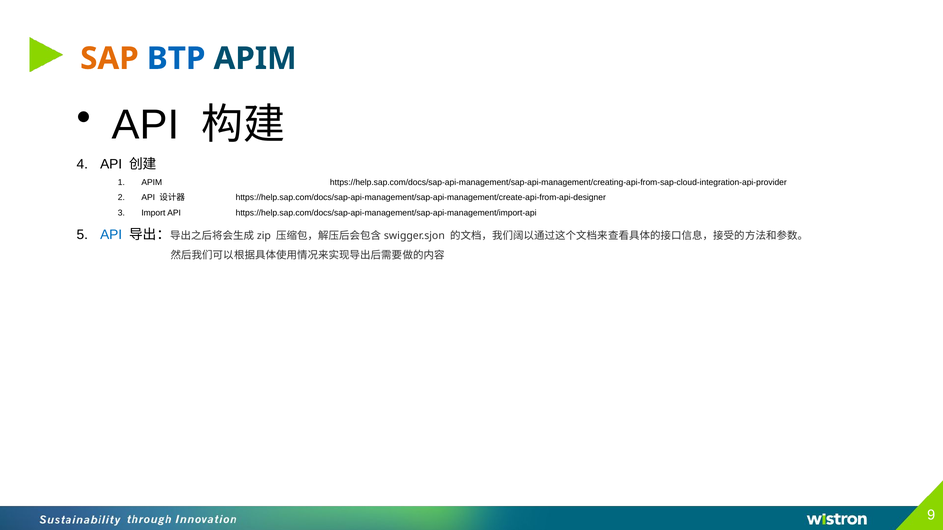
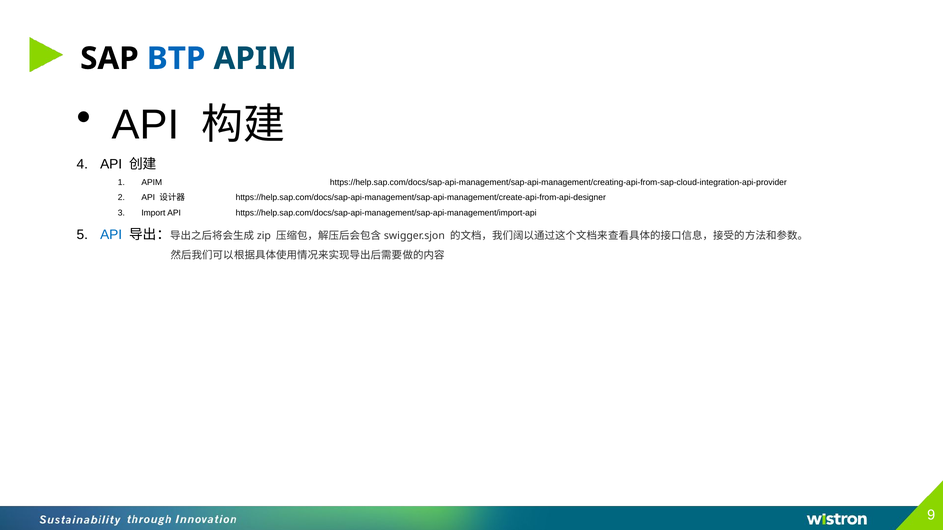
SAP colour: orange -> black (109, 59)
